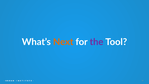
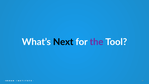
Next colour: orange -> black (63, 42)
